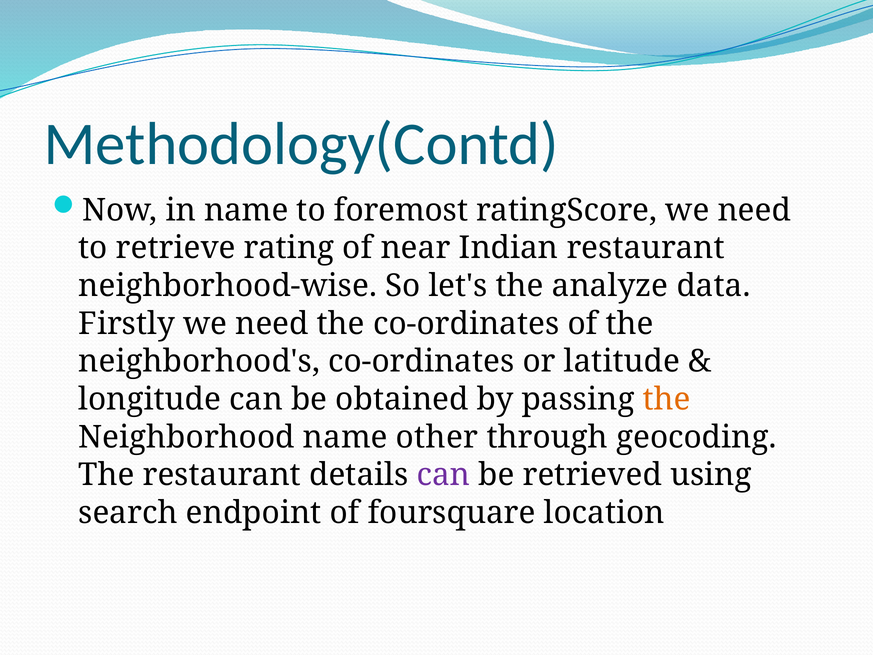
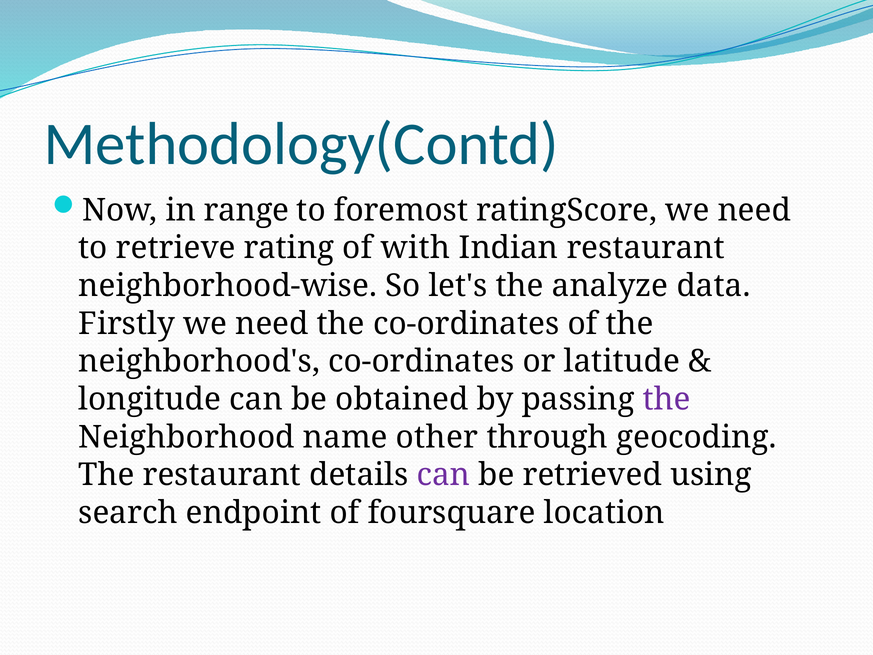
in name: name -> range (246, 210)
near: near -> with (415, 248)
the colour: orange -> purple (667, 399)
